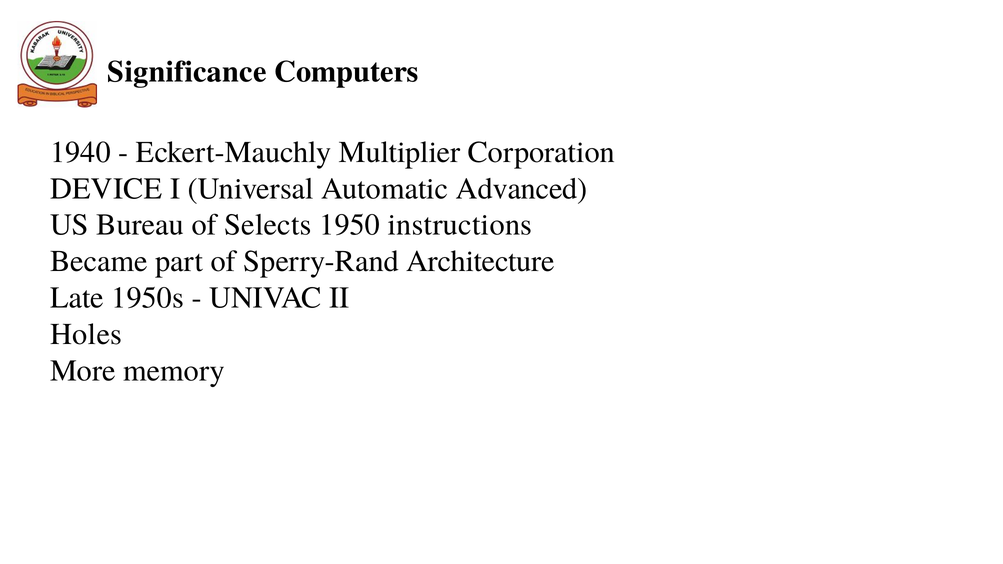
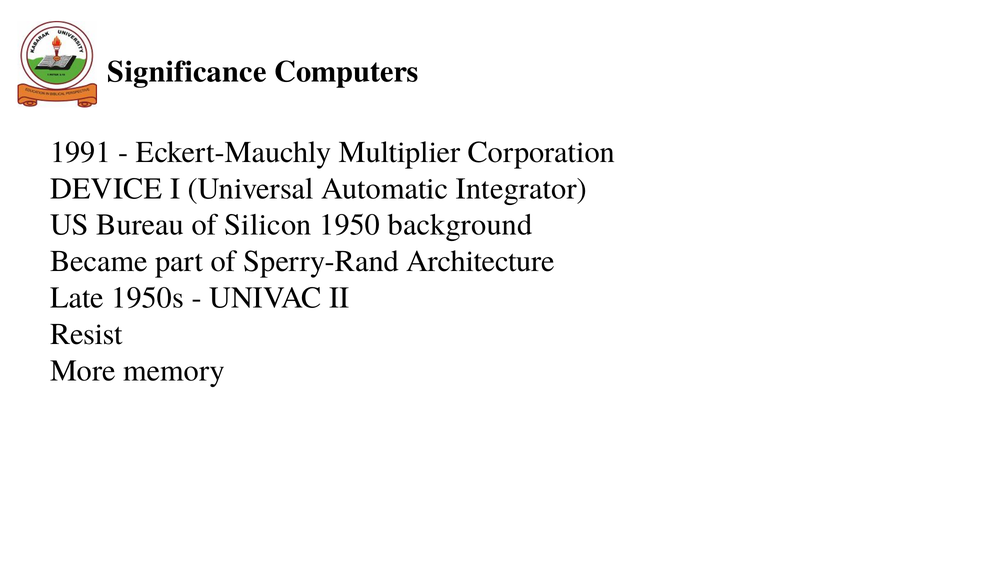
1940: 1940 -> 1991 (80, 152)
Advanced: Advanced -> Integrator (521, 189)
Selects: Selects -> Silicon (268, 225)
instructions: instructions -> background (460, 225)
Holes: Holes -> Resist (87, 334)
